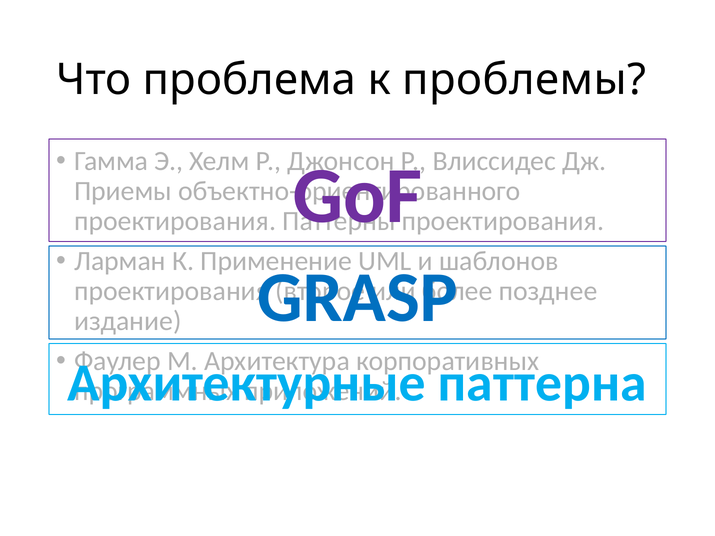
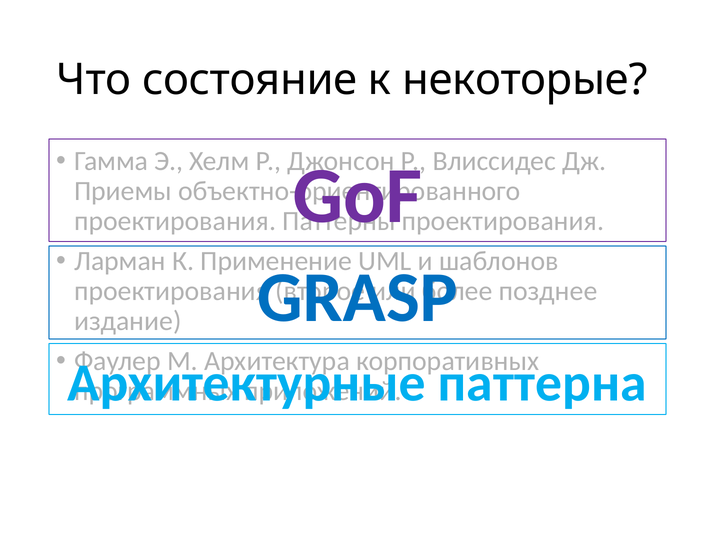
проблема: проблема -> состояние (250, 80)
проблемы: проблемы -> некоторые (525, 80)
